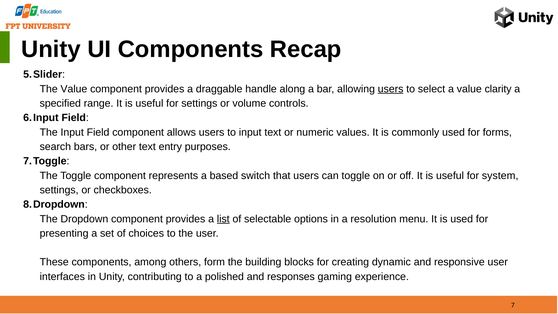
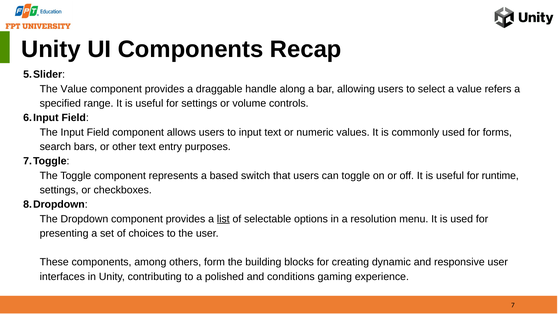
users underline: present -> none (391, 89)
clarity: clarity -> refers (498, 89)
system: system -> runtime (500, 175)
responses: responses -> conditions (291, 277)
